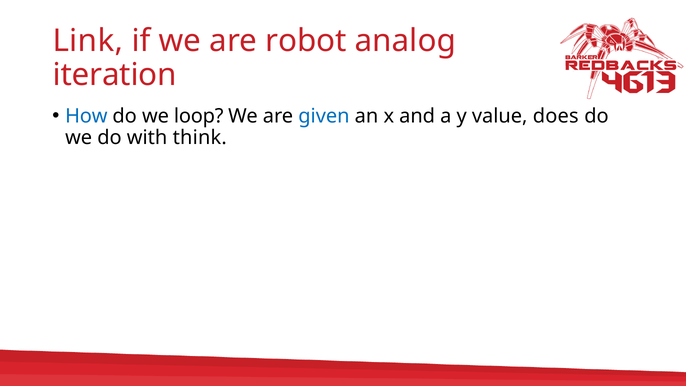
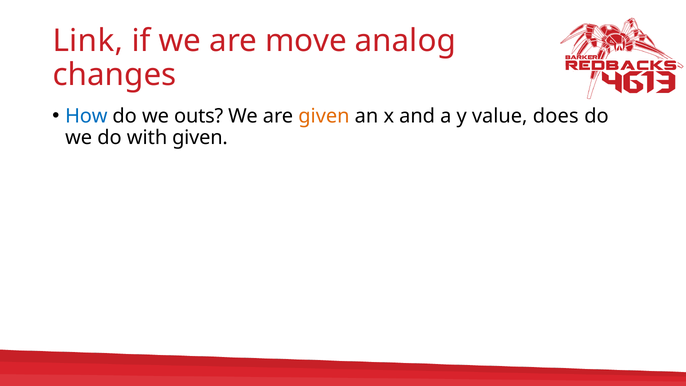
robot: robot -> move (306, 41)
iteration: iteration -> changes (115, 75)
loop: loop -> outs (199, 116)
given colour: blue -> orange (324, 116)
with think: think -> given (200, 138)
